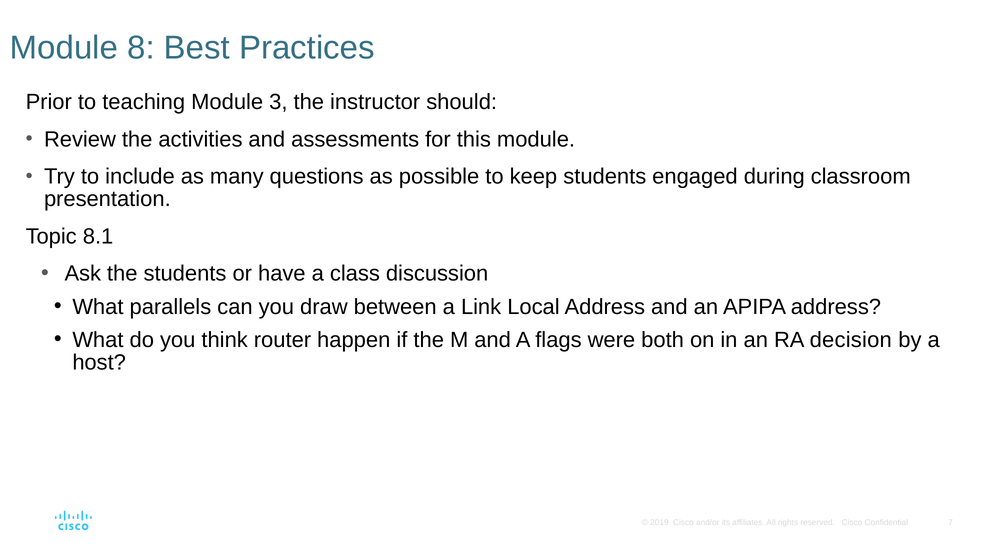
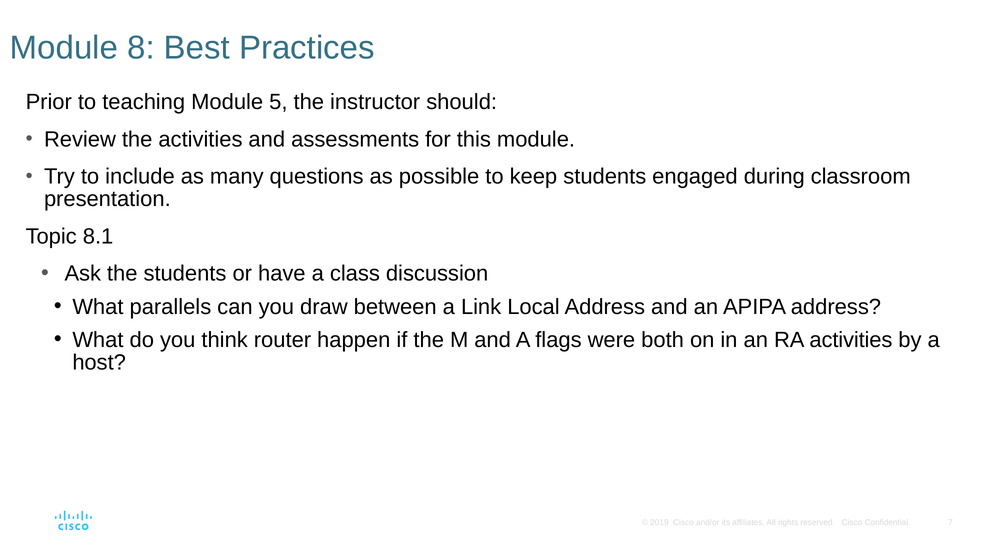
3: 3 -> 5 (278, 102)
RA decision: decision -> activities (851, 340)
